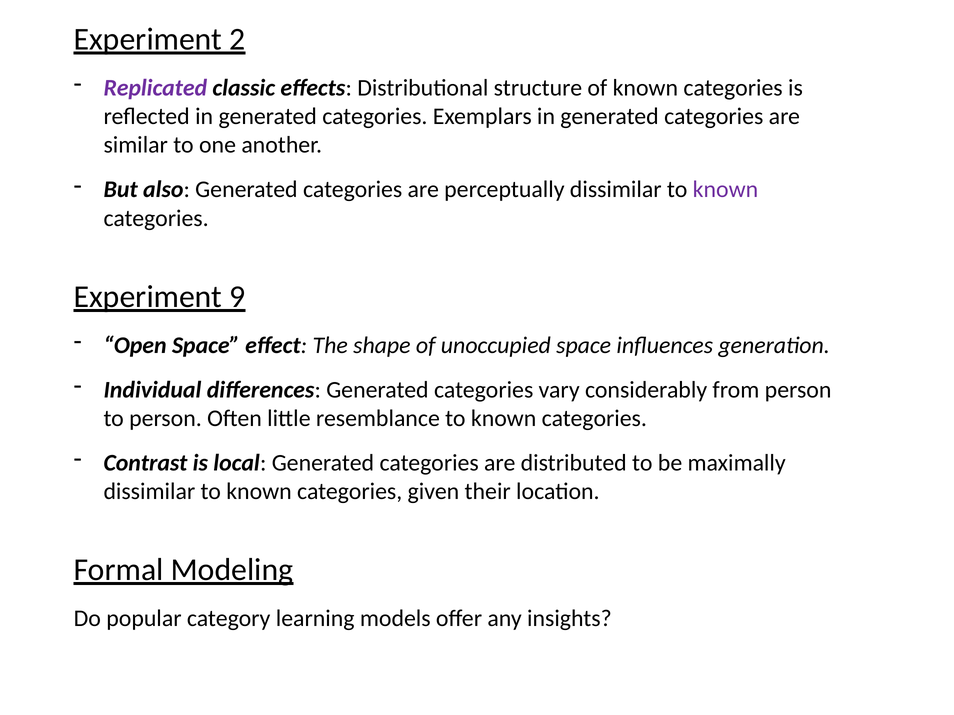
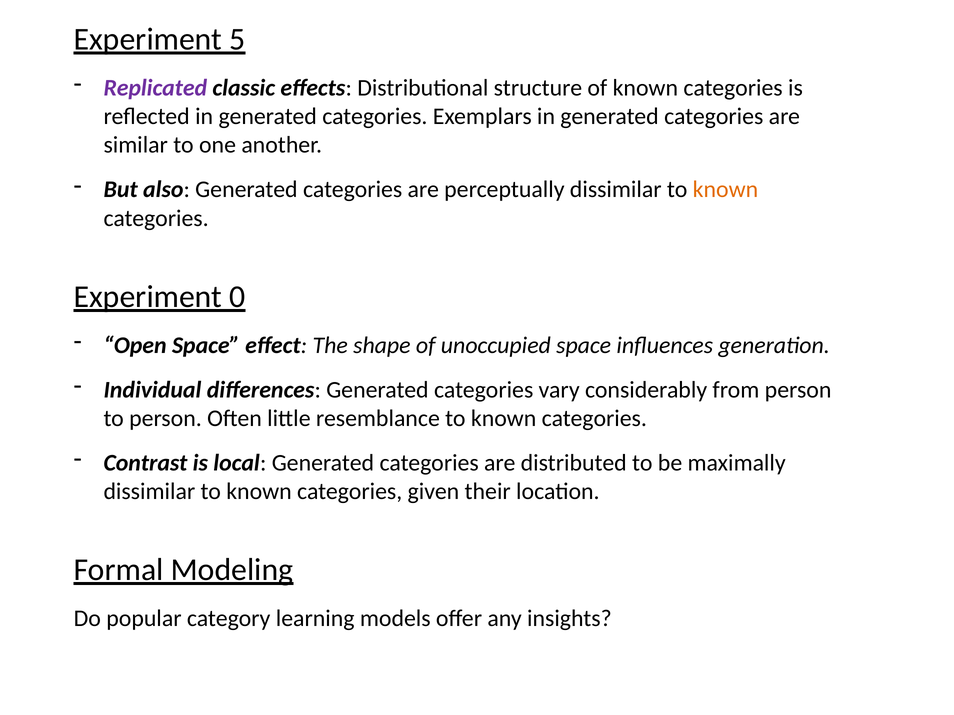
2: 2 -> 5 (237, 39)
known colour: purple -> orange (725, 190)
9: 9 -> 0 (237, 297)
